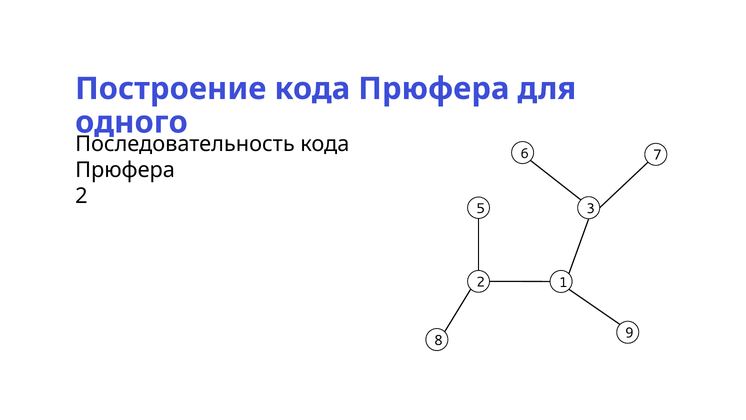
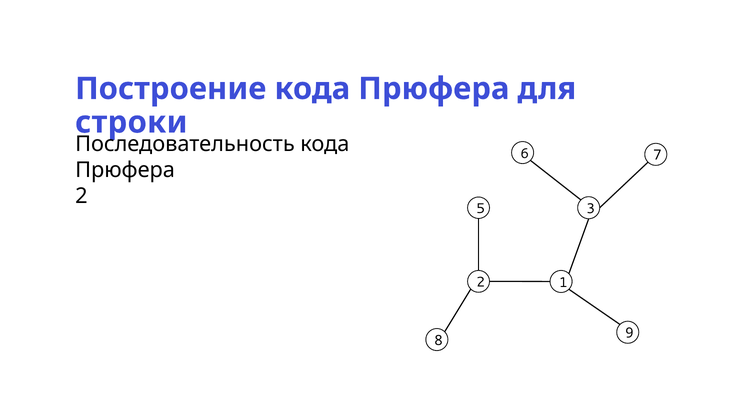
одного: одного -> строки (131, 122)
